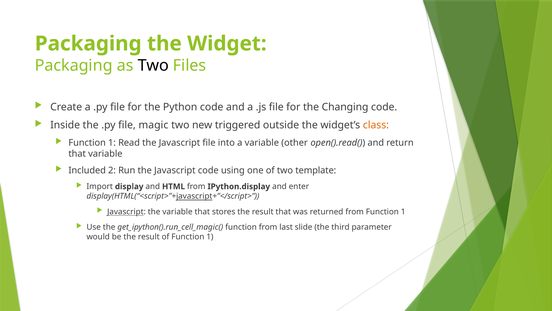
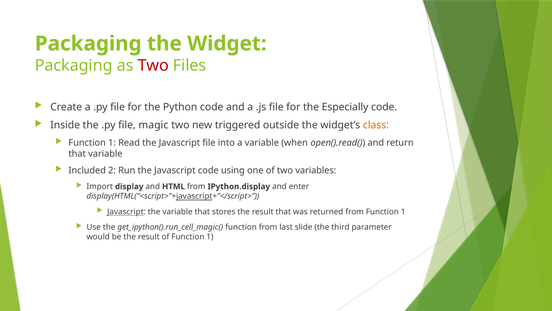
Two colour: black -> red (153, 65)
Changing: Changing -> Especially (345, 107)
other: other -> when (295, 142)
template: template -> variables (316, 170)
